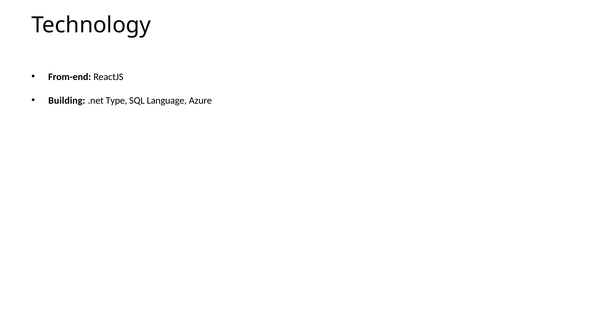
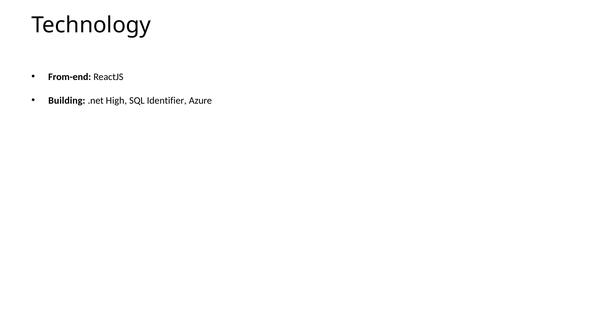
Type: Type -> High (116, 100)
Language: Language -> Identifier (167, 100)
